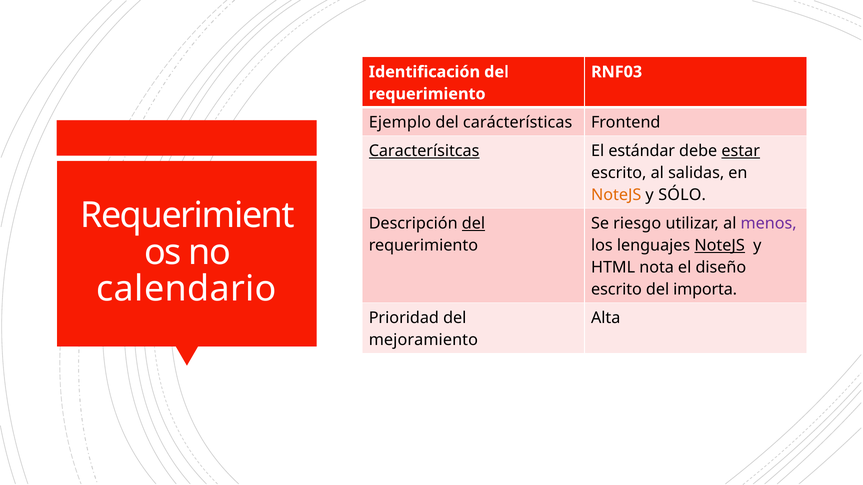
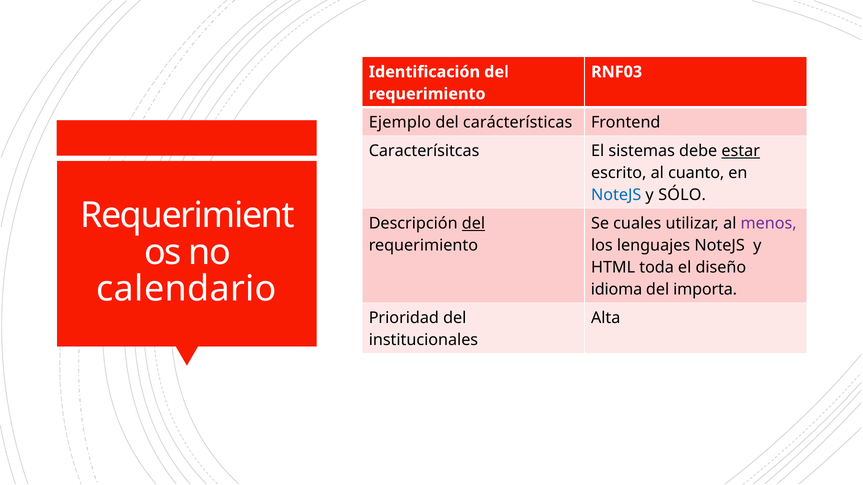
Caracterísitcas underline: present -> none (424, 151)
estándar: estándar -> sistemas (642, 151)
salidas: salidas -> cuanto (696, 173)
NoteJS colour: orange -> blue (616, 195)
riesgo: riesgo -> cuales (637, 224)
NoteJS underline: present -> none (720, 246)
nota: nota -> toda (657, 268)
escrito: escrito -> idioma (617, 290)
mejoramiento: mejoramiento -> institucionales (423, 340)
